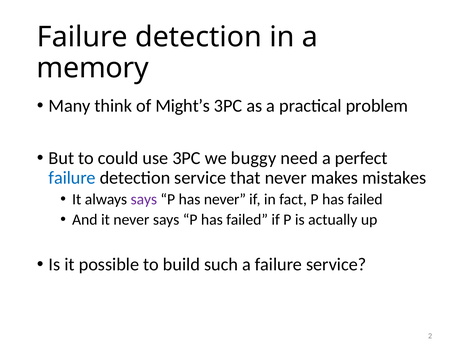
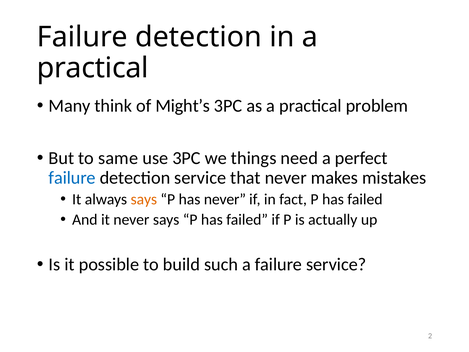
memory: memory -> practical (93, 68)
could: could -> same (118, 158)
buggy: buggy -> things (254, 158)
says colour: purple -> orange (144, 199)
